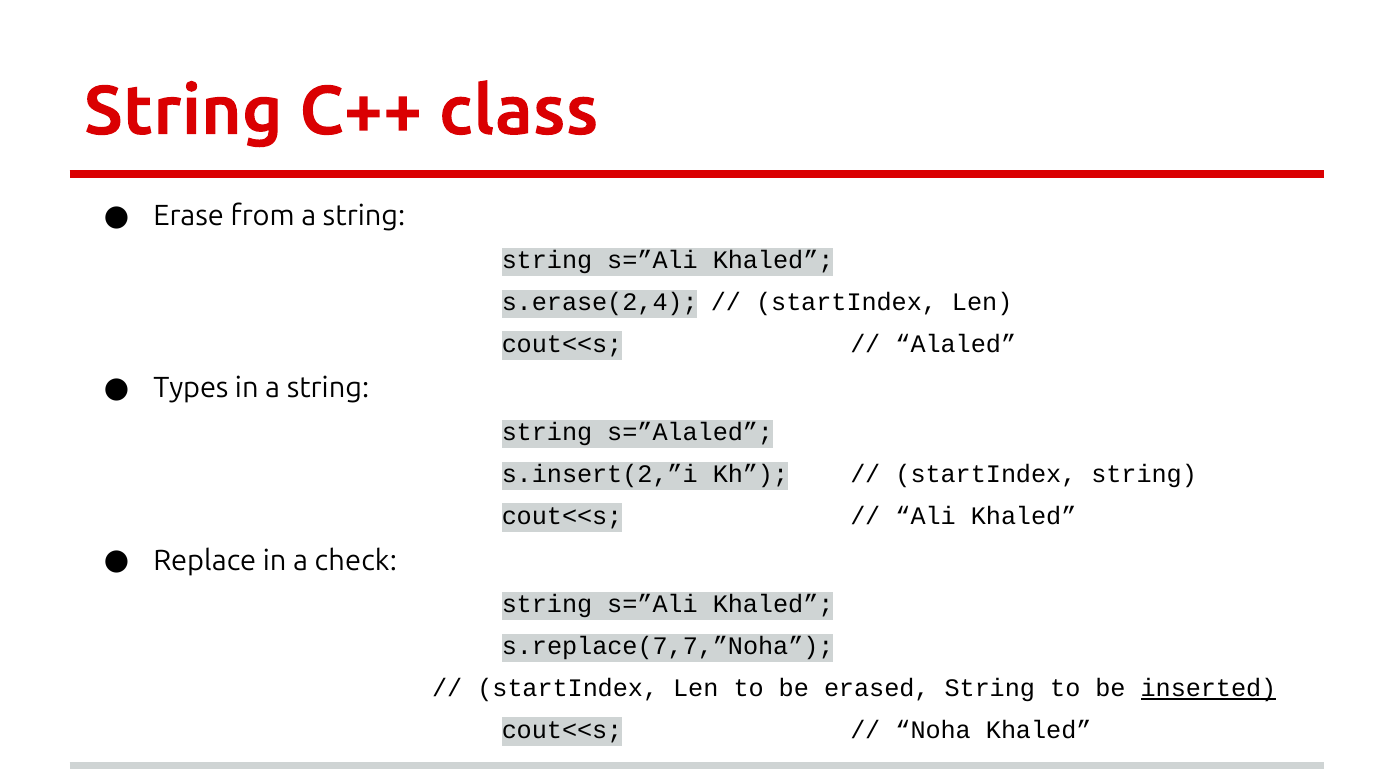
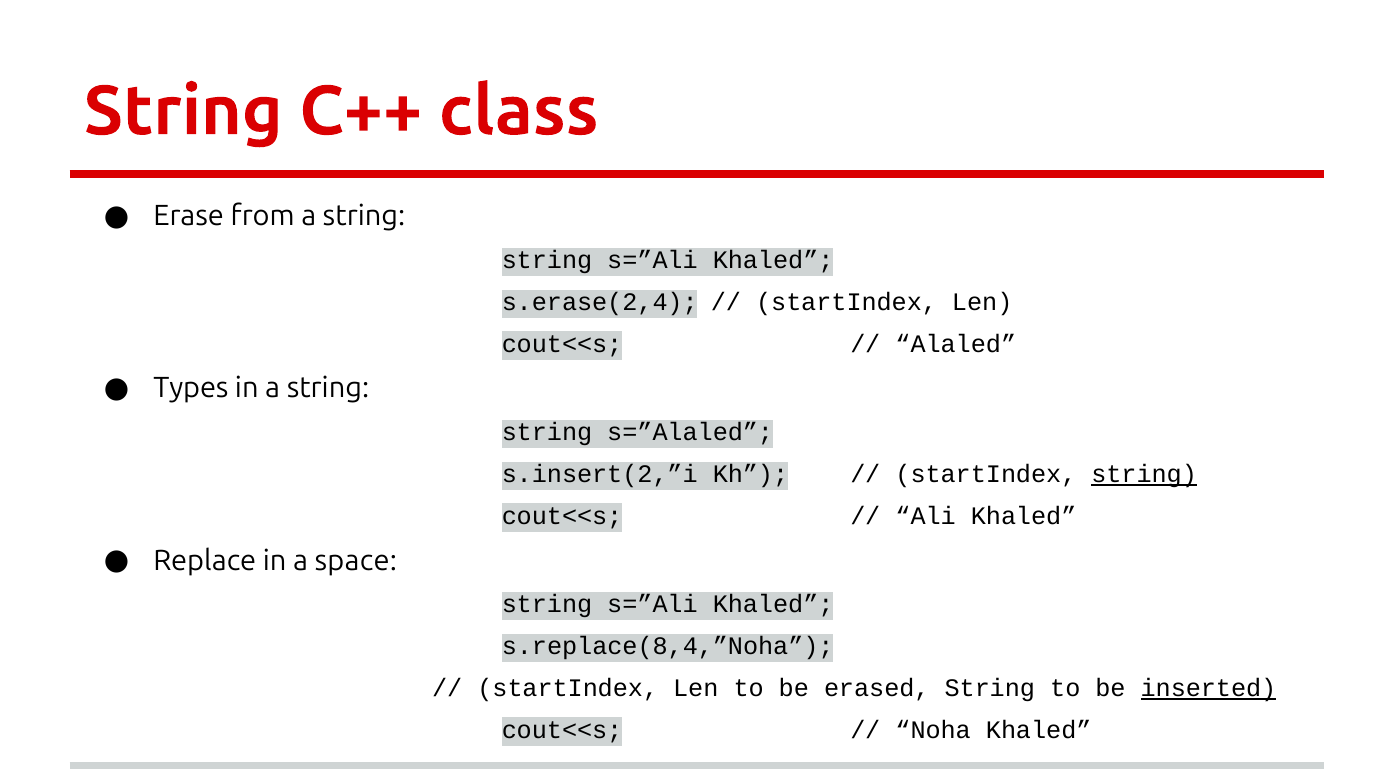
string underline: none -> present (1144, 474)
check: check -> space (356, 561)
s.replace(7,7,”Noha: s.replace(7,7,”Noha -> s.replace(8,4,”Noha (668, 646)
